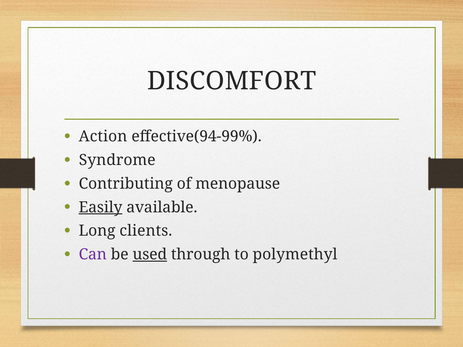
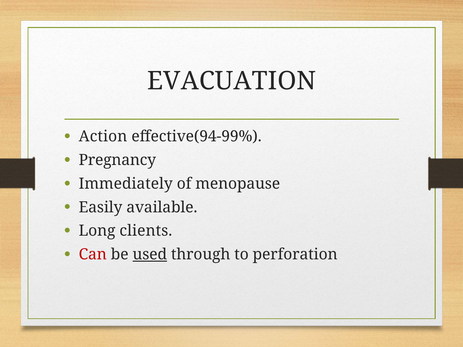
DISCOMFORT: DISCOMFORT -> EVACUATION (232, 81)
Syndrome: Syndrome -> Pregnancy (117, 160)
Contributing: Contributing -> Immediately (126, 184)
Easily underline: present -> none (101, 207)
Can colour: purple -> red (93, 255)
polymethyl: polymethyl -> perforation (295, 255)
